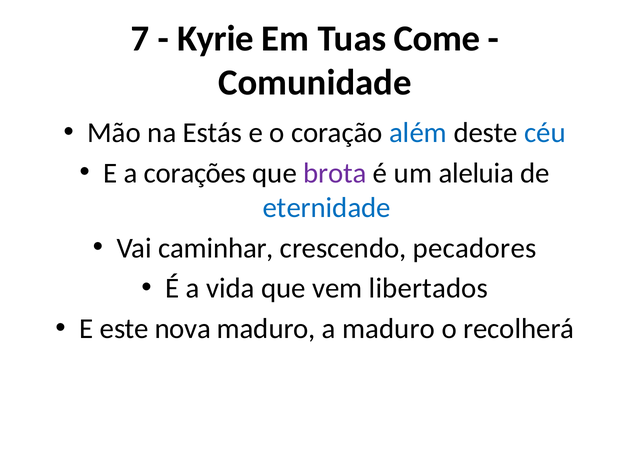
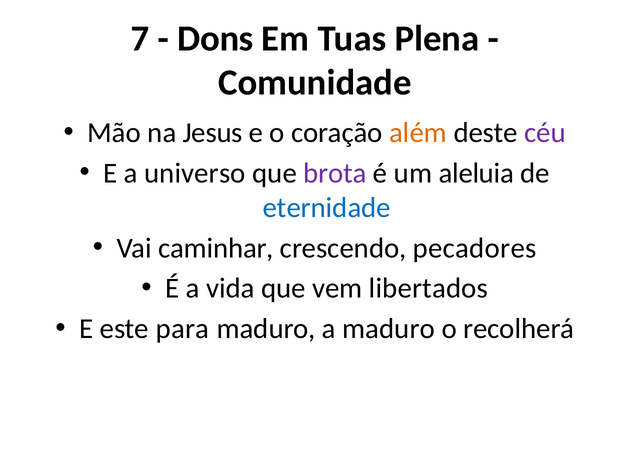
Kyrie: Kyrie -> Dons (215, 39)
Come: Come -> Plena (437, 39)
Estás: Estás -> Jesus (213, 133)
além colour: blue -> orange (418, 133)
céu colour: blue -> purple (545, 133)
corações: corações -> universo (195, 173)
nova: nova -> para (182, 329)
